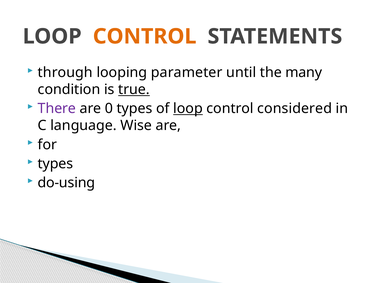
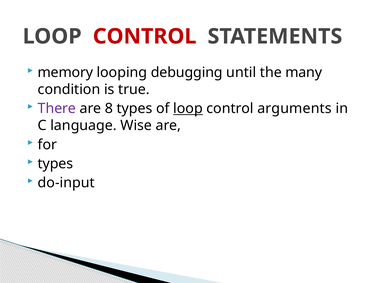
CONTROL colour: orange -> red (145, 36)
through: through -> memory (65, 73)
parameter: parameter -> debugging (187, 73)
true underline: present -> none (134, 90)
0: 0 -> 8 (109, 109)
considered: considered -> arguments (295, 109)
do-using: do-using -> do-input (66, 183)
